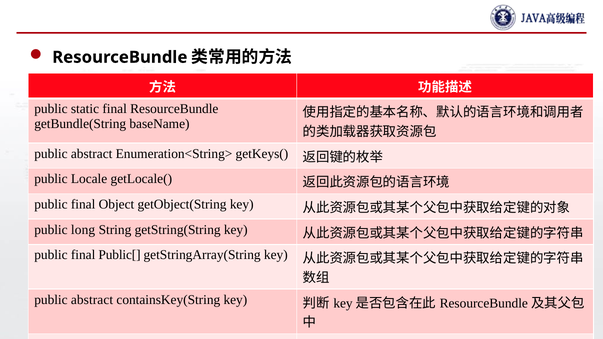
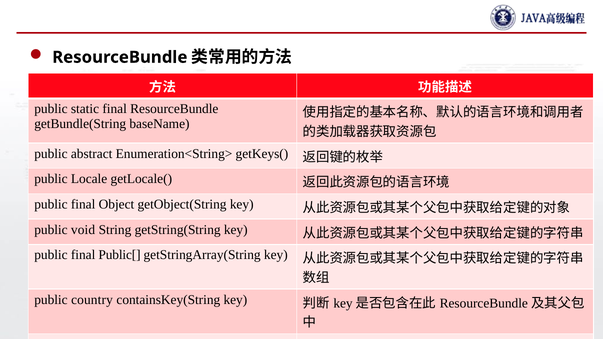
long: long -> void (83, 230)
abstract: abstract -> country (92, 300)
